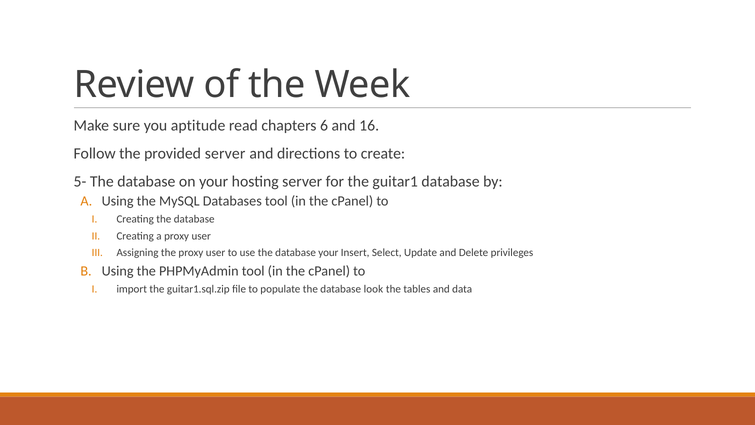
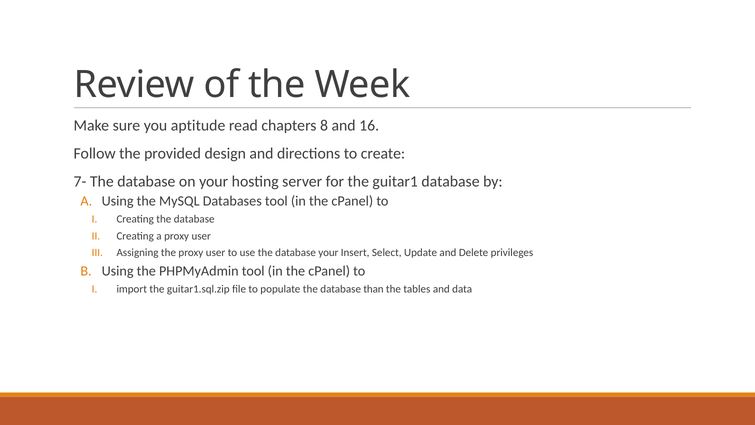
6: 6 -> 8 (324, 126)
provided server: server -> design (225, 154)
5-: 5- -> 7- (80, 182)
look: look -> than (374, 289)
